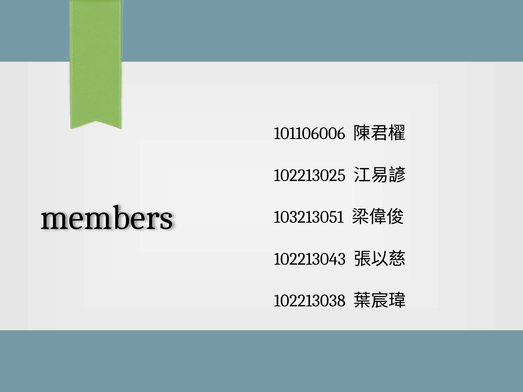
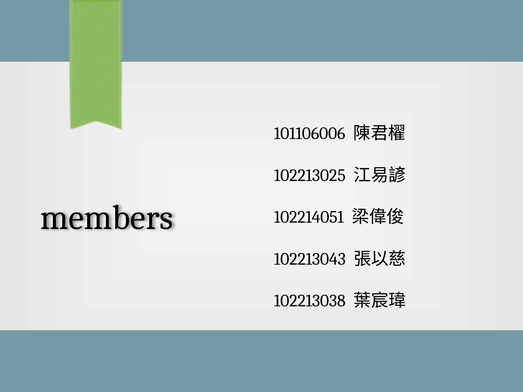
103213051: 103213051 -> 102214051 (309, 217)
